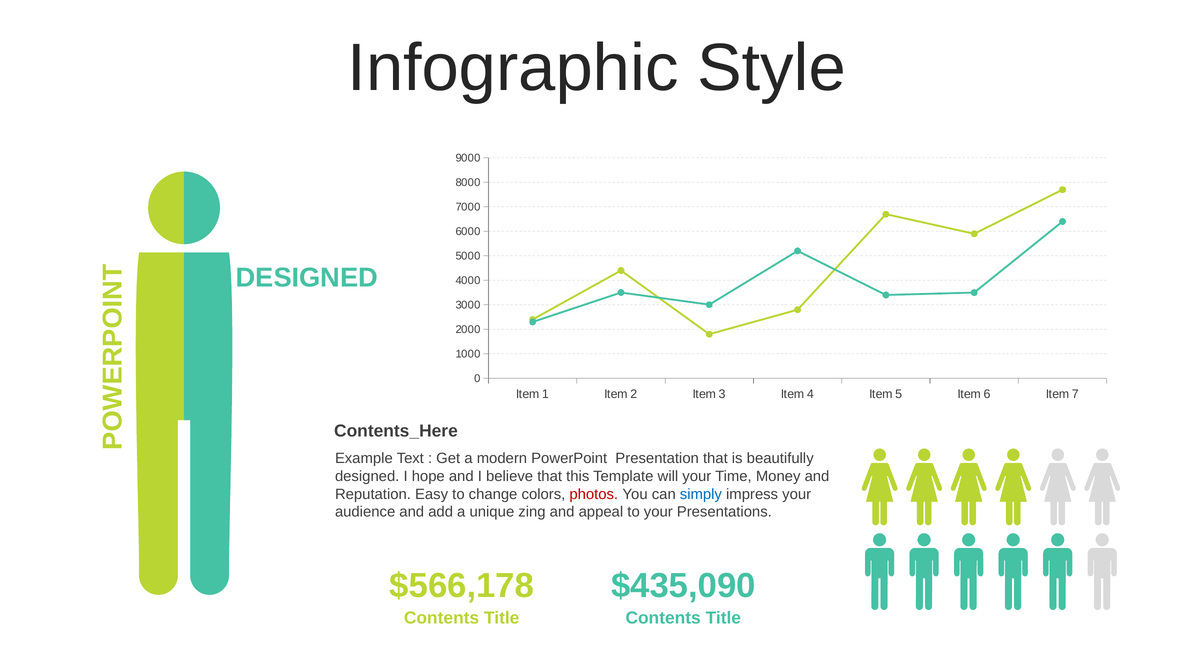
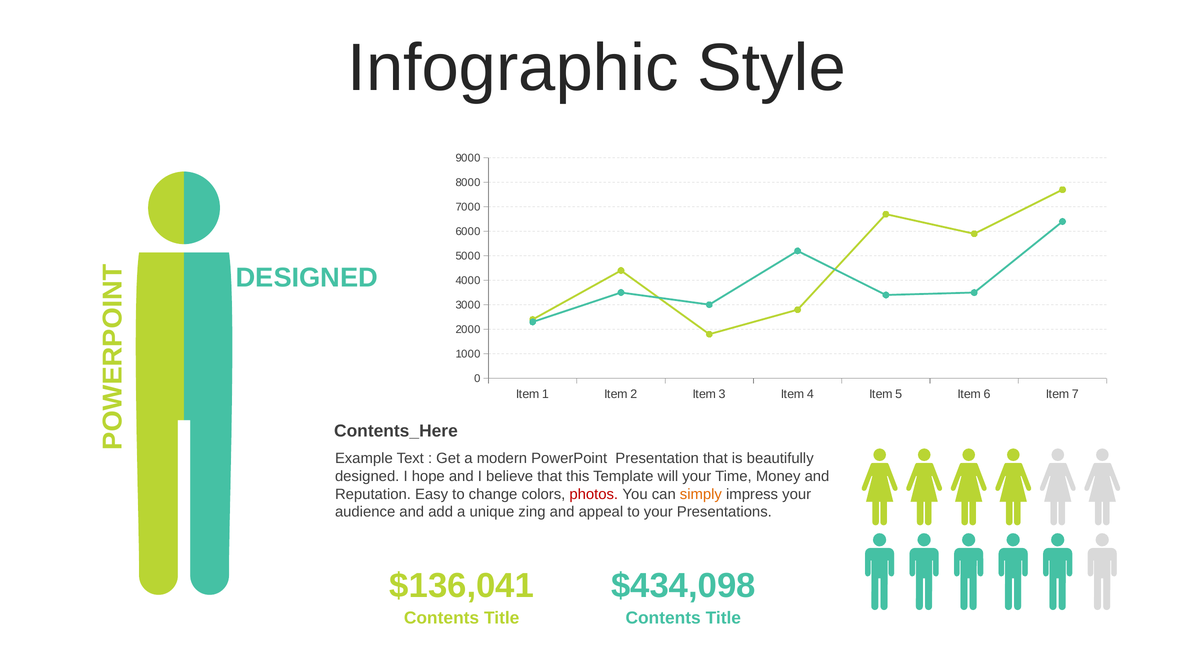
simply colour: blue -> orange (701, 494)
$566,178: $566,178 -> $136,041 (462, 586)
$435,090: $435,090 -> $434,098 (683, 586)
